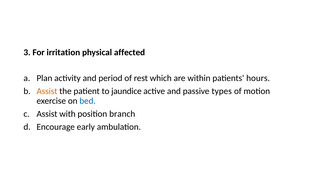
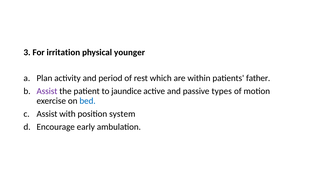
affected: affected -> younger (130, 52)
hours: hours -> father (258, 78)
Assist colour: orange -> purple (47, 91)
branch: branch -> system (122, 114)
